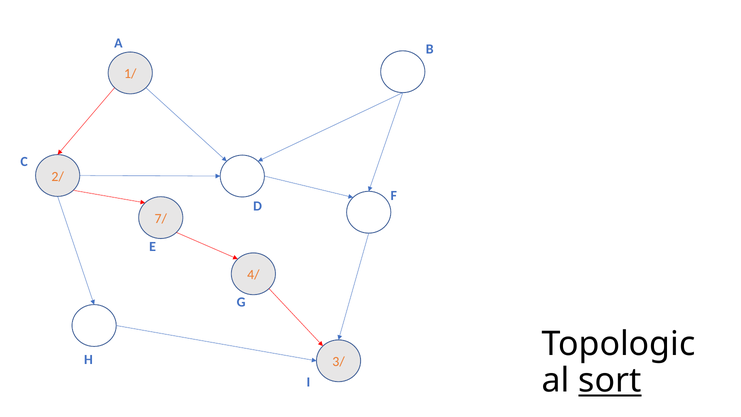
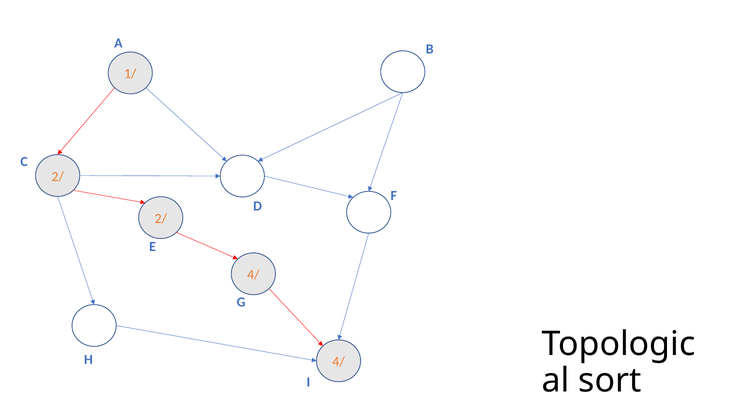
7/: 7/ -> 2/ (161, 218)
3/: 3/ -> 4/ (339, 362)
sort underline: present -> none (610, 381)
